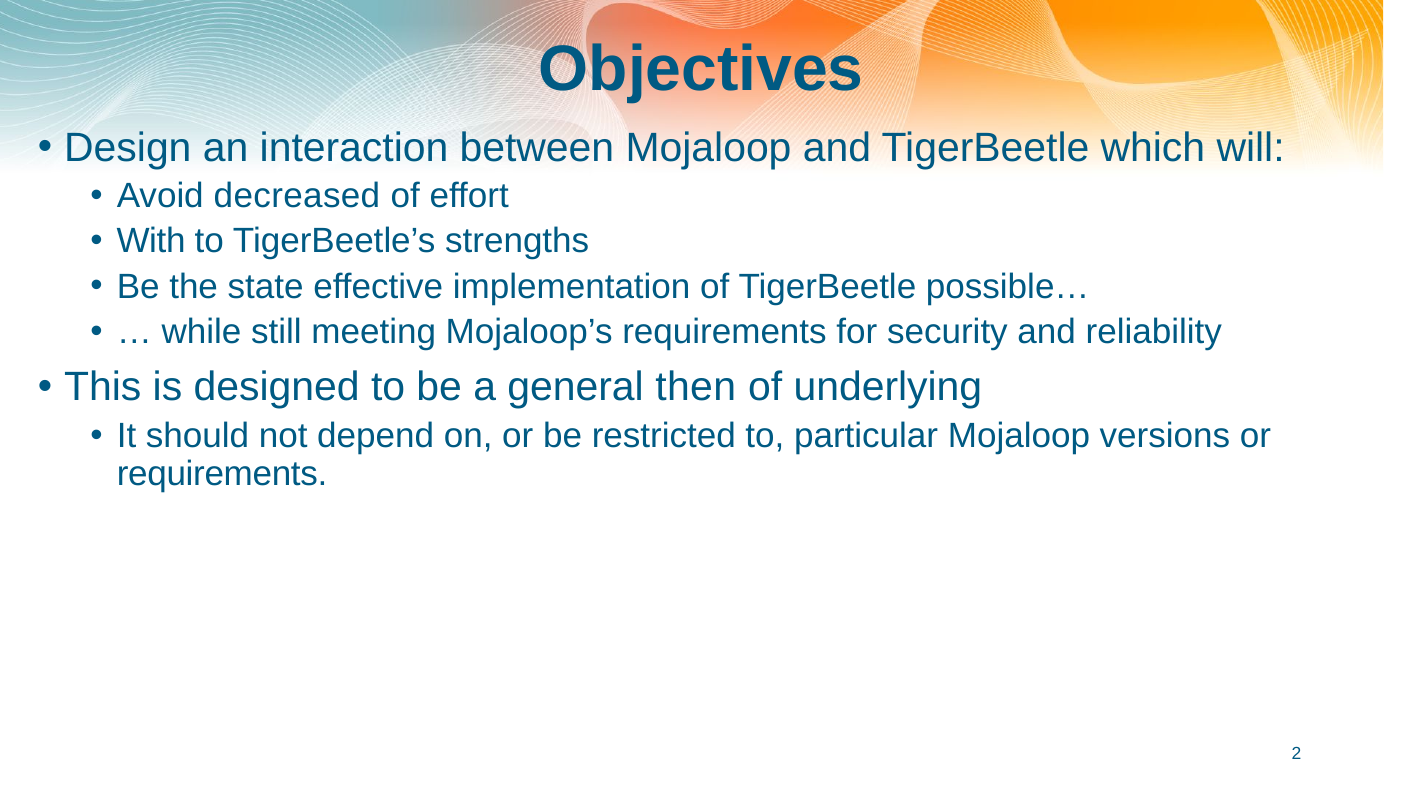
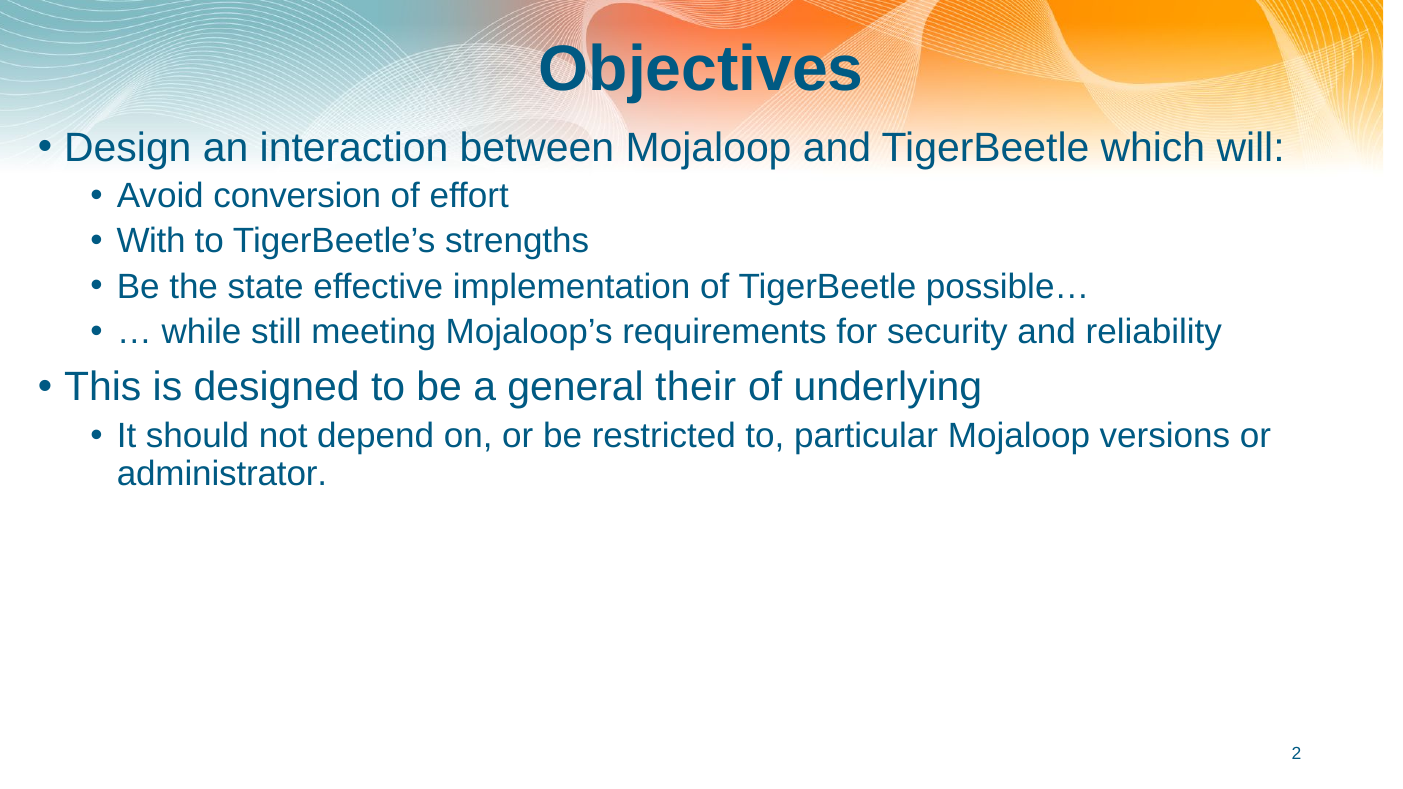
decreased: decreased -> conversion (297, 196)
then: then -> their (696, 387)
requirements: requirements -> administrator (222, 474)
